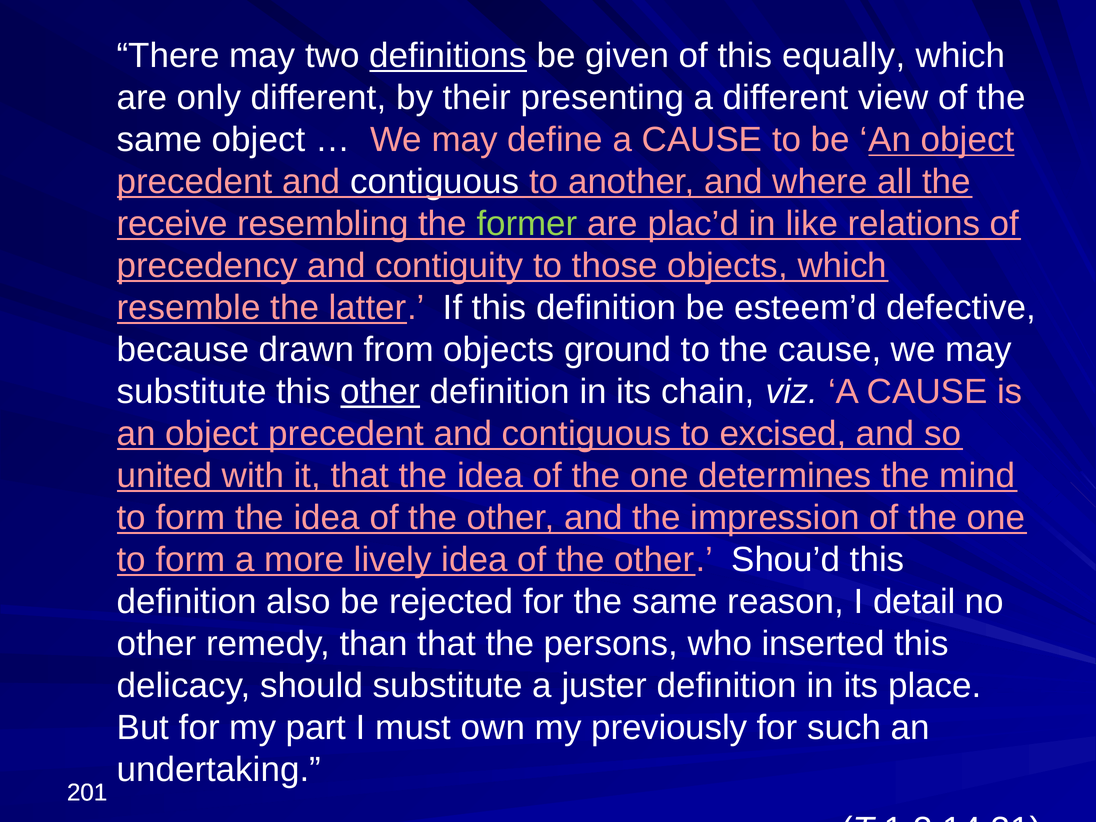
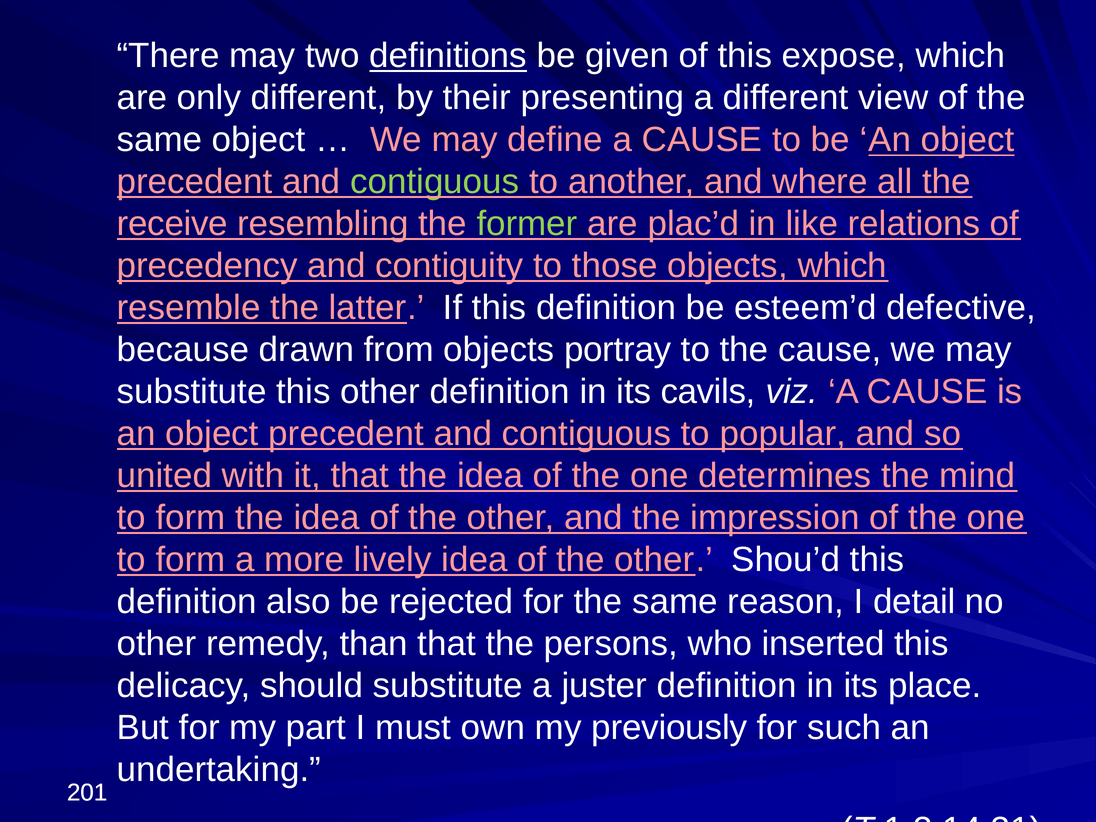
equally: equally -> expose (844, 56)
contiguous colour: white -> light green (435, 182)
ground: ground -> portray (618, 350)
other underline: present -> none (380, 392)
chain: chain -> cavils (708, 392)
excised: excised -> popular (783, 434)
